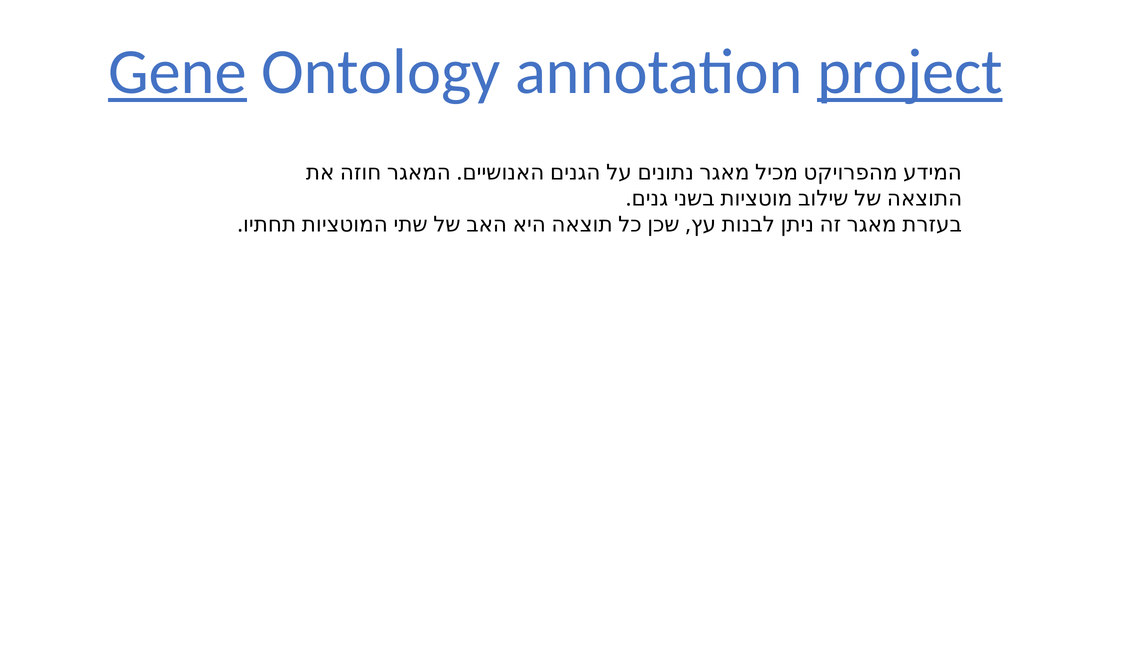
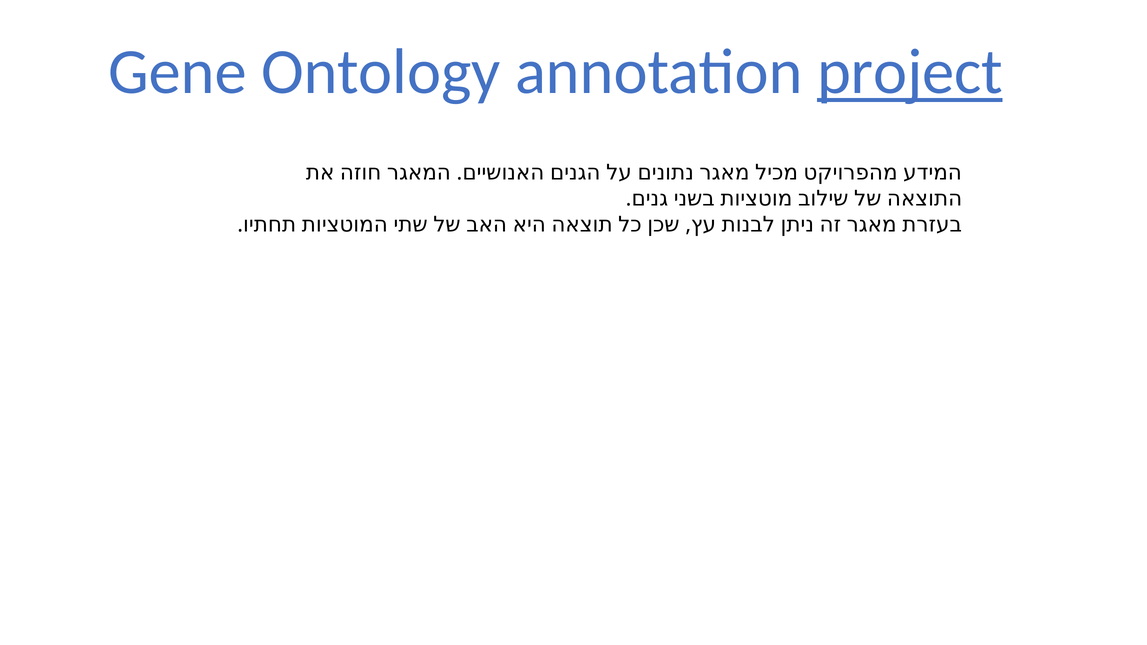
Gene underline: present -> none (177, 72)
